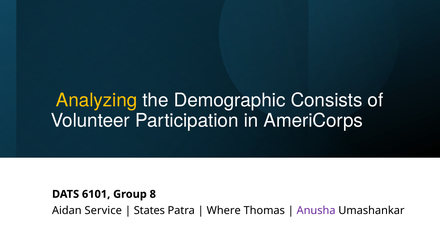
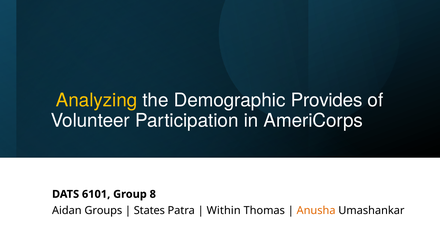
Consists: Consists -> Provides (327, 100)
Service: Service -> Groups (103, 210)
Where: Where -> Within (224, 210)
Anusha colour: purple -> orange (316, 210)
